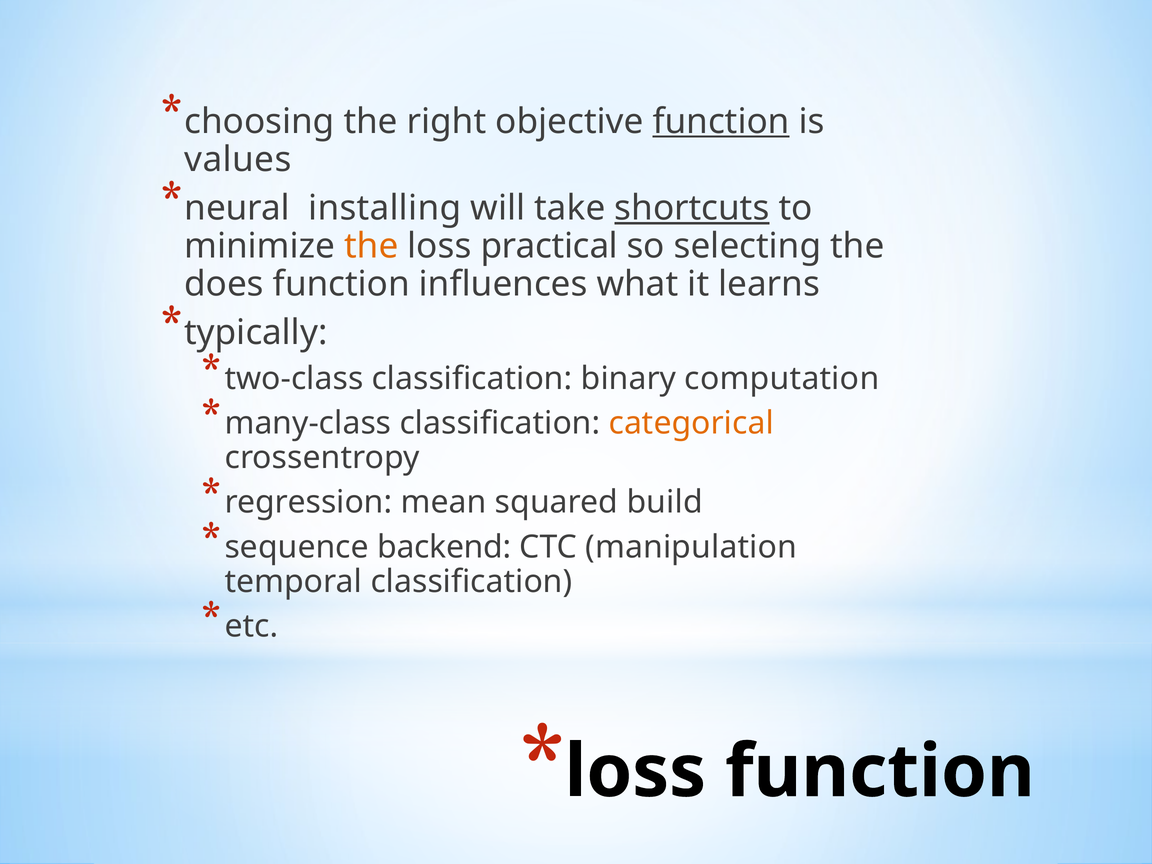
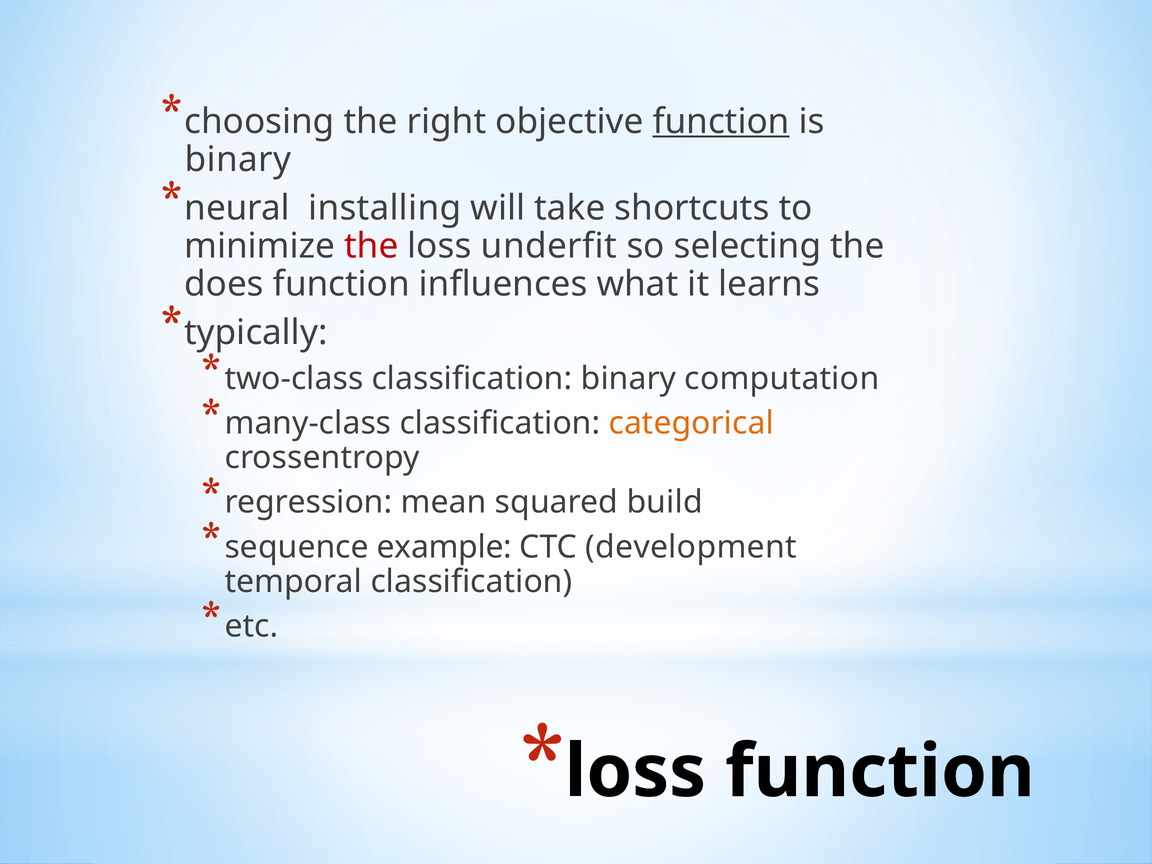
values: values -> binary (238, 160)
shortcuts underline: present -> none (692, 208)
the colour: orange -> red (371, 246)
practical: practical -> underfit (549, 246)
backend: backend -> example (444, 547)
manipulation: manipulation -> development (691, 547)
